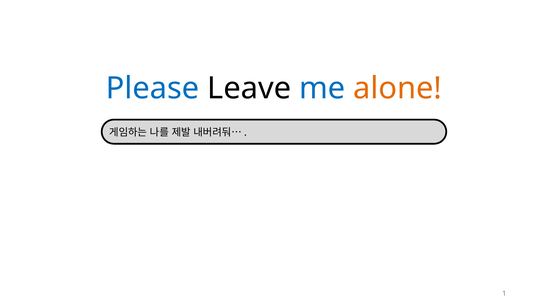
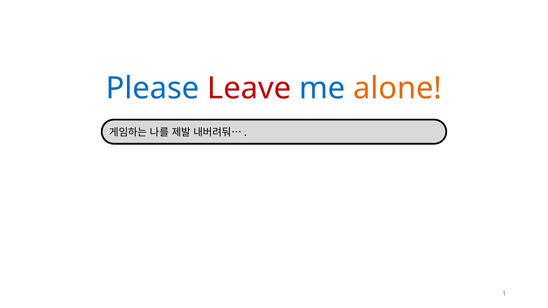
Leave colour: black -> red (249, 88)
